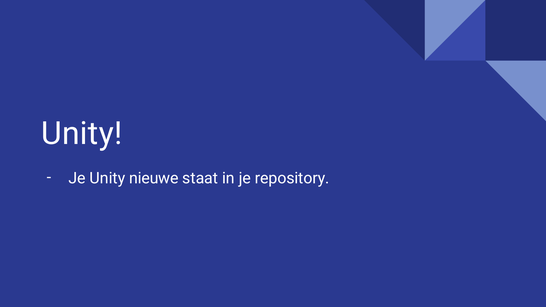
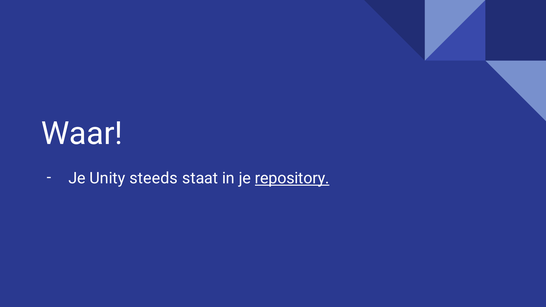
Unity: Unity -> Waar (82, 134)
nieuwe: nieuwe -> steeds (154, 178)
repository underline: none -> present (292, 178)
